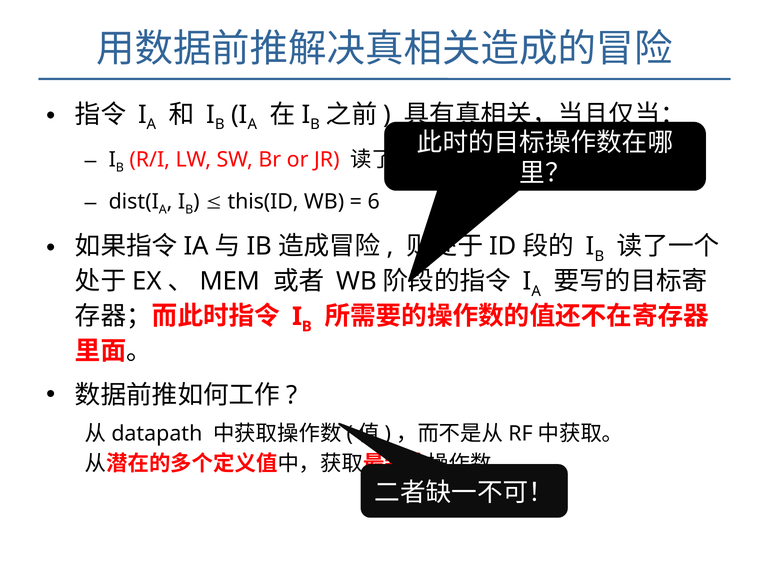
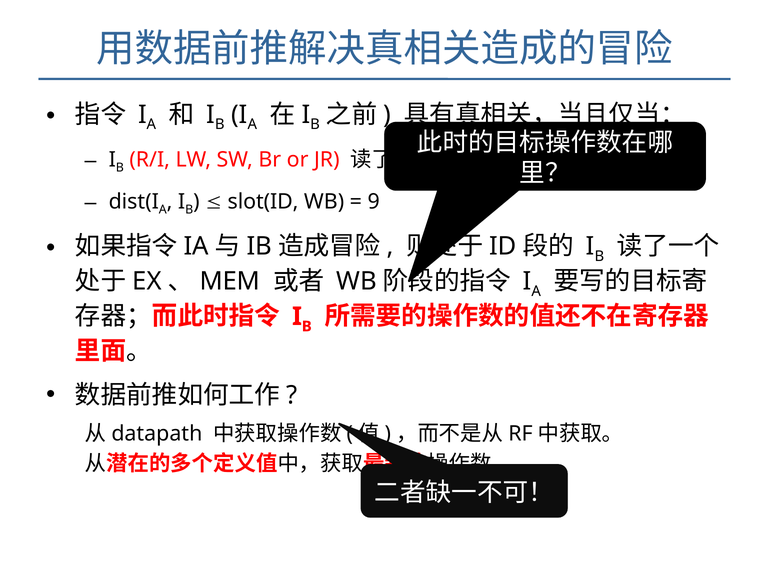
this(ID: this(ID -> slot(ID (263, 201)
6: 6 -> 9 (374, 201)
